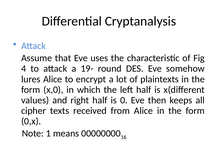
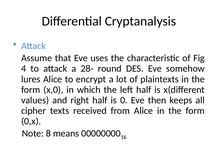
19-: 19- -> 28- (87, 68)
1: 1 -> 8 (48, 133)
